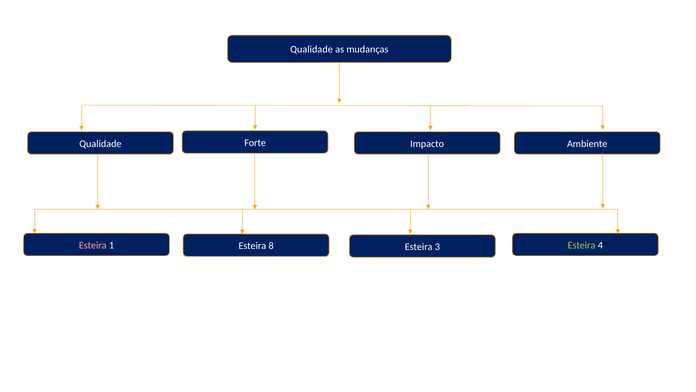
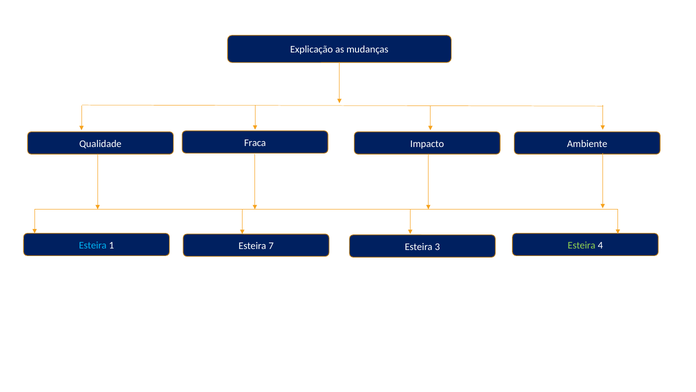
Qualidade: Qualidade -> Explicação (312, 50)
Forte: Forte -> Fraca (255, 143)
Esteira colour: pink -> light blue (93, 245)
8: 8 -> 7 (271, 246)
